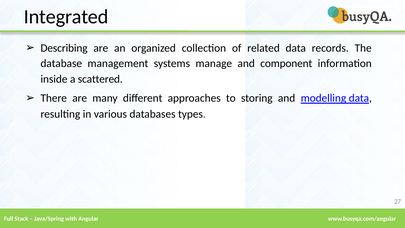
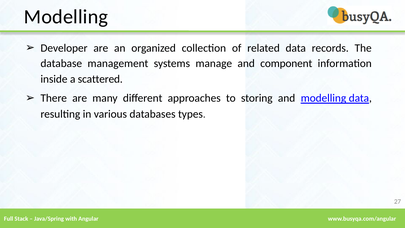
Integrated: Integrated -> Modelling (66, 17)
Describing: Describing -> Developer (64, 48)
